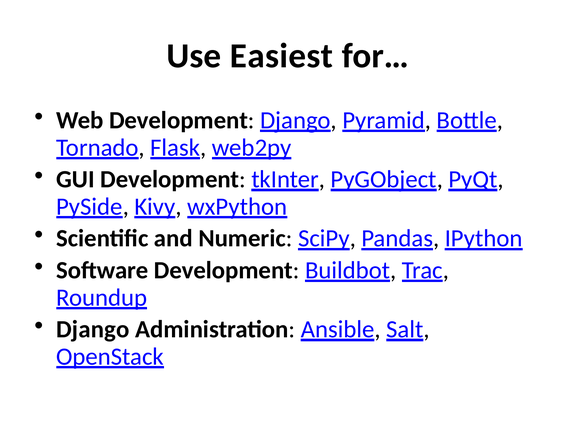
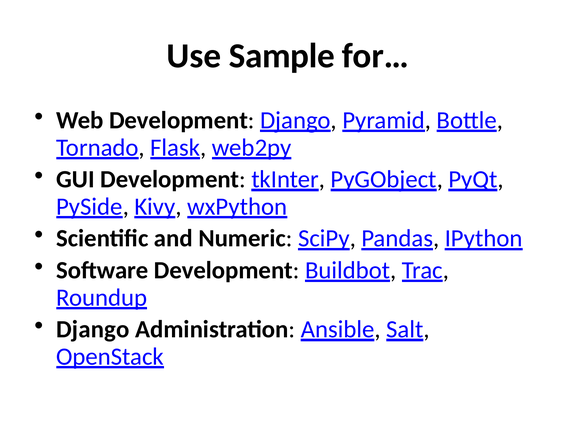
Easiest: Easiest -> Sample (282, 56)
